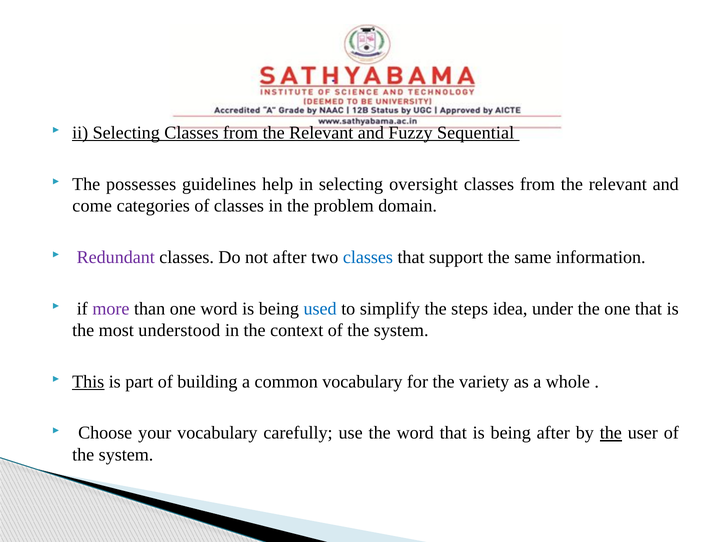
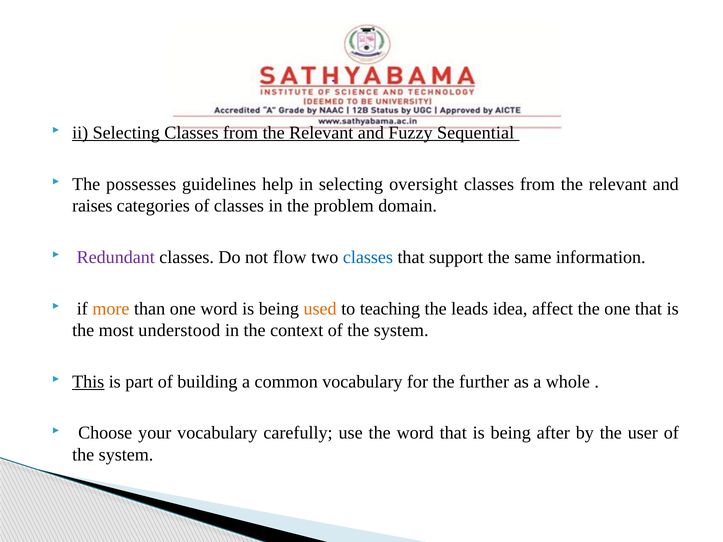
come: come -> raises (92, 206)
not after: after -> flow (290, 257)
more colour: purple -> orange (111, 309)
used colour: blue -> orange (320, 309)
simplify: simplify -> teaching (390, 309)
steps: steps -> leads (470, 309)
under: under -> affect (553, 309)
variety: variety -> further (484, 382)
the underline: present -> none (611, 433)
